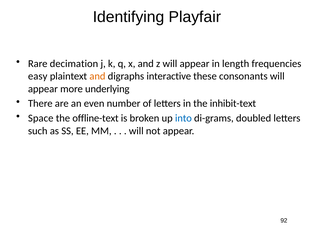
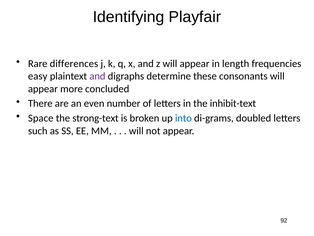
decimation: decimation -> differences (74, 64)
and colour: orange -> purple (97, 76)
interactive: interactive -> determine (169, 76)
underlying: underlying -> concluded (107, 89)
offline-text: offline-text -> strong-text (96, 118)
